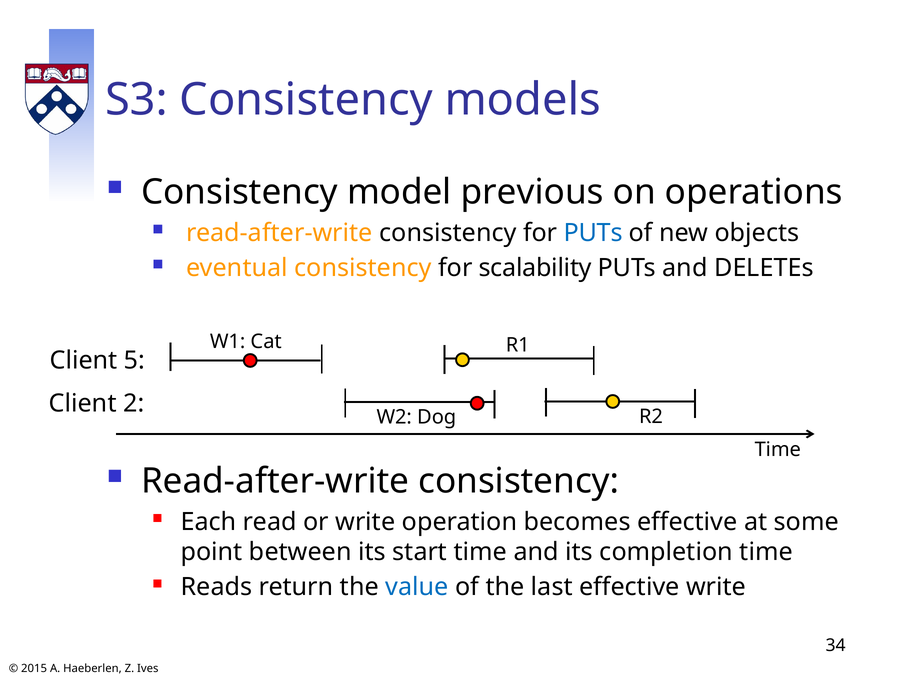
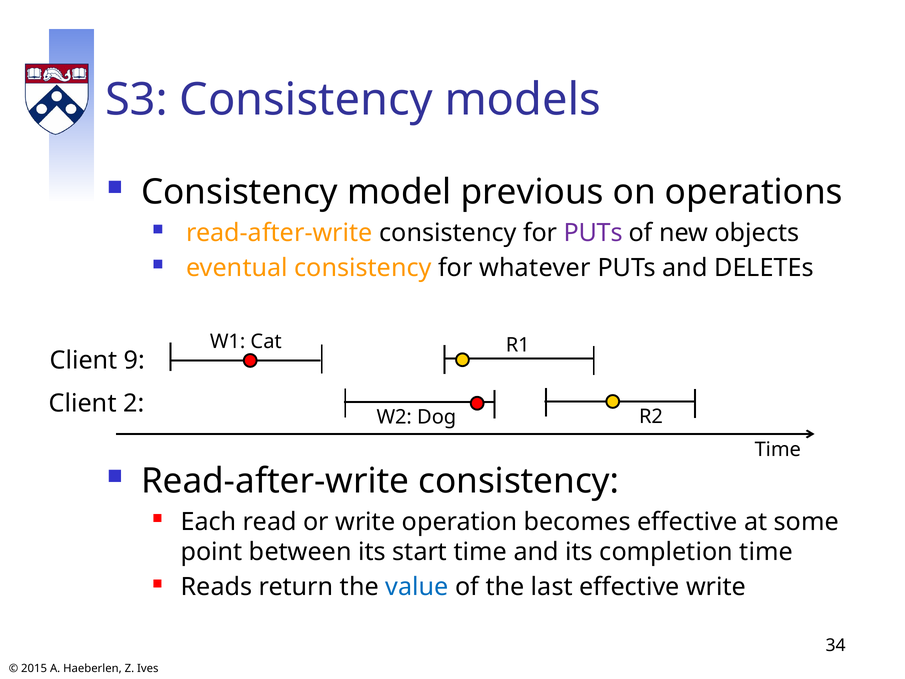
PUTs colour: blue -> purple (593, 233)
scalability: scalability -> whatever (535, 268)
5: 5 -> 9 (135, 360)
